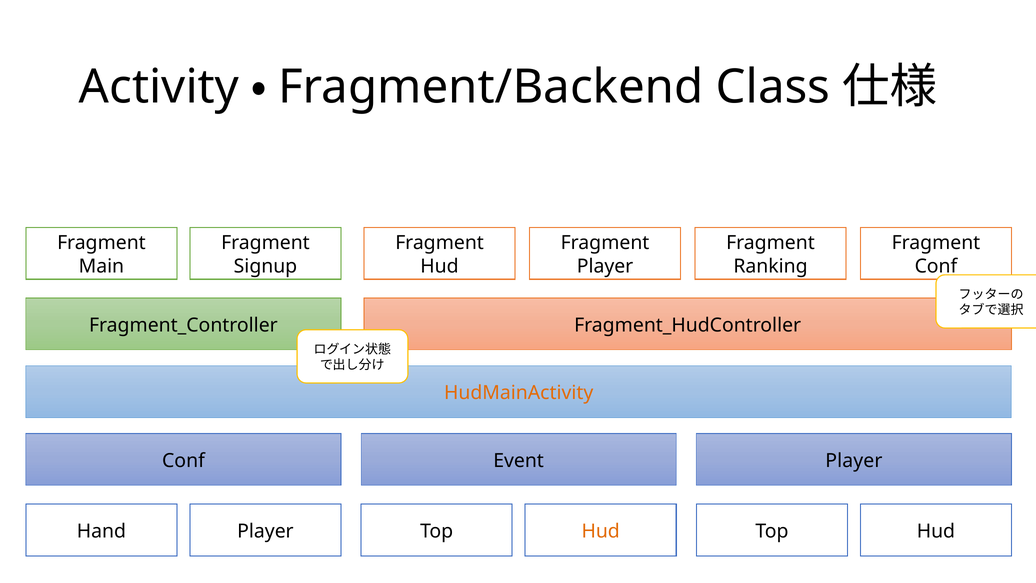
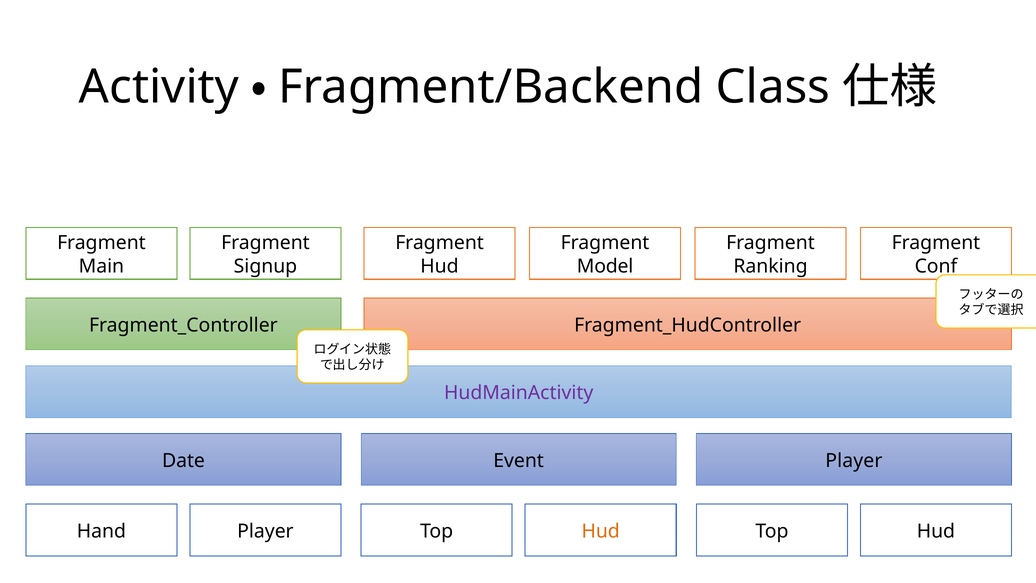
Player: Player -> Model (605, 266)
HudMainActivity colour: orange -> purple (519, 393)
Conf: Conf -> Date (183, 461)
